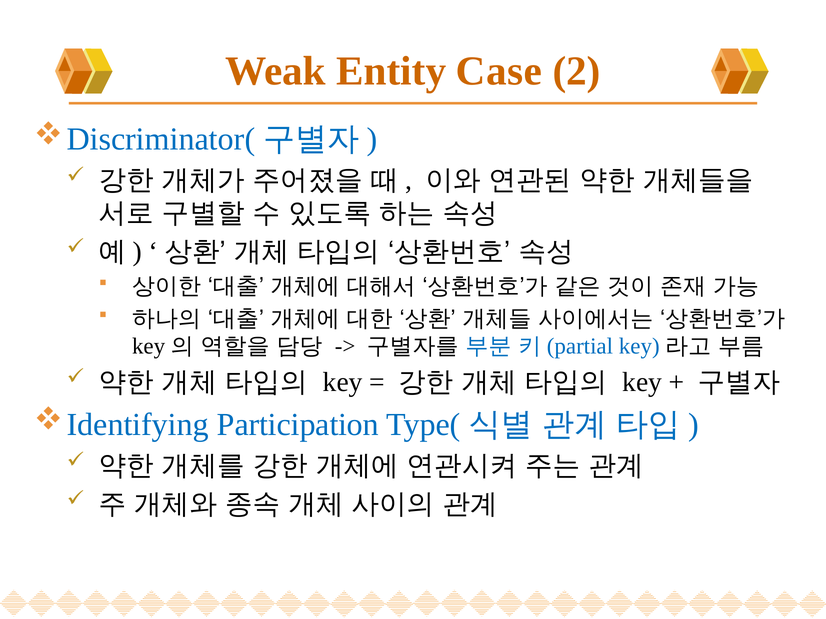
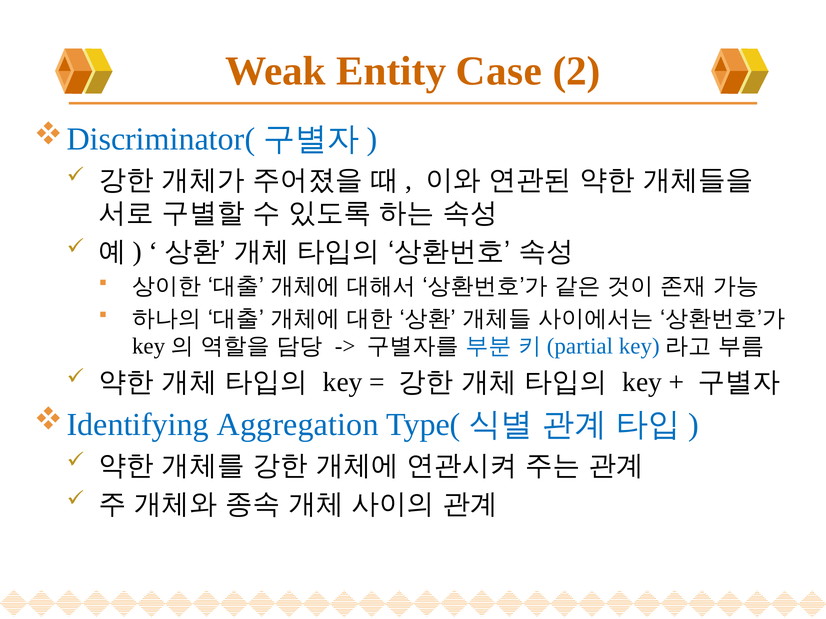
Participation: Participation -> Aggregation (298, 425)
